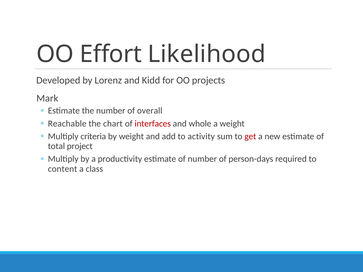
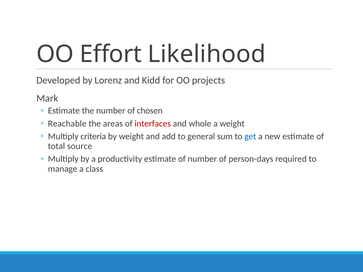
overall: overall -> chosen (150, 111)
chart: chart -> areas (113, 124)
activity: activity -> general (201, 136)
get colour: red -> blue (250, 136)
project: project -> source (80, 146)
content: content -> manage (63, 169)
